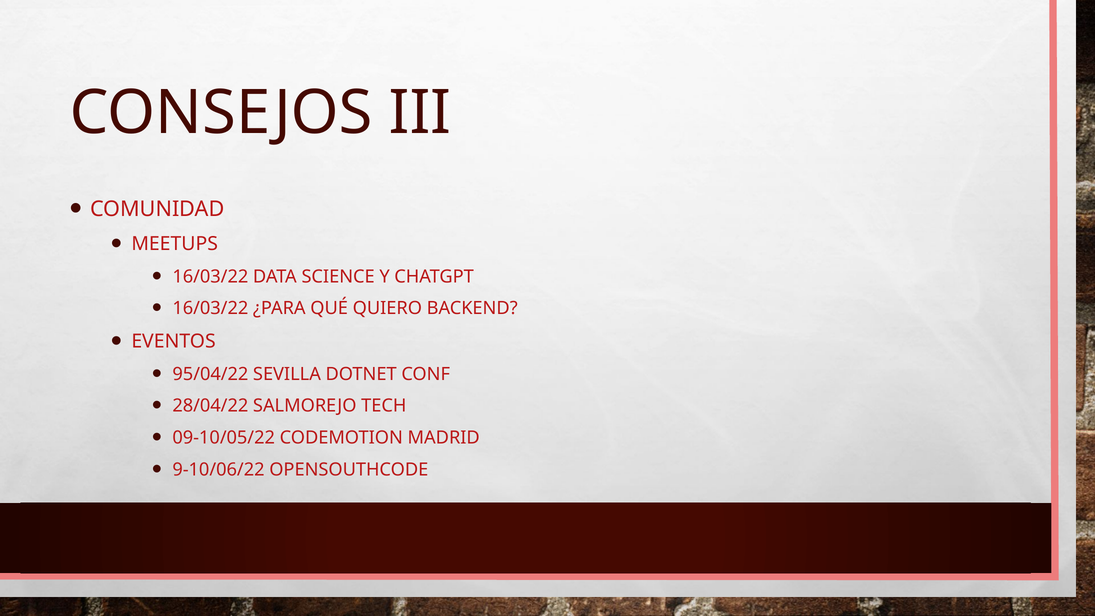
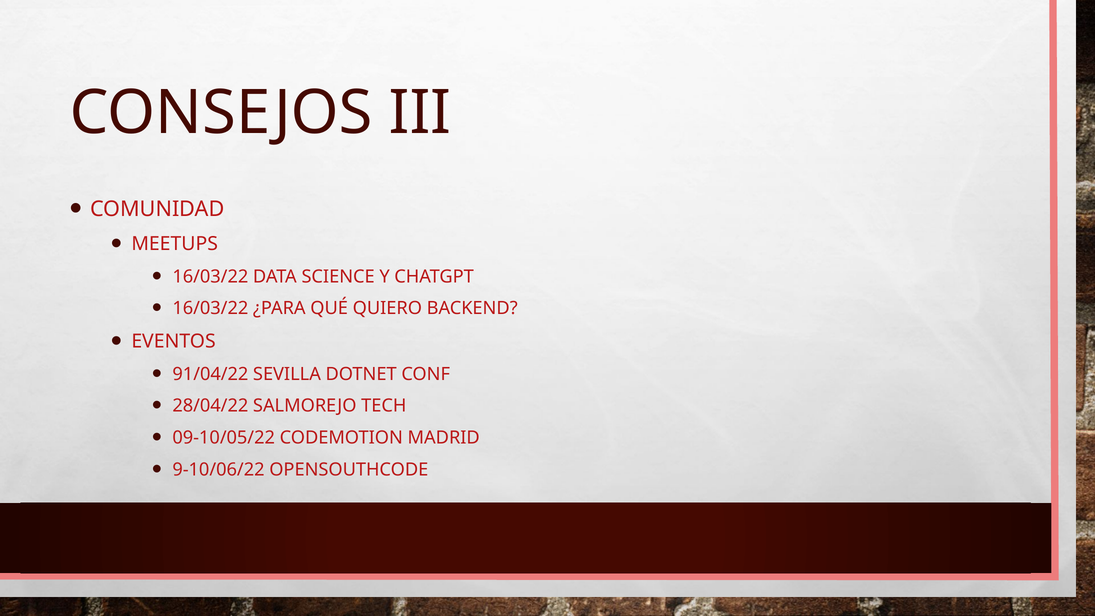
95/04/22: 95/04/22 -> 91/04/22 (210, 374)
